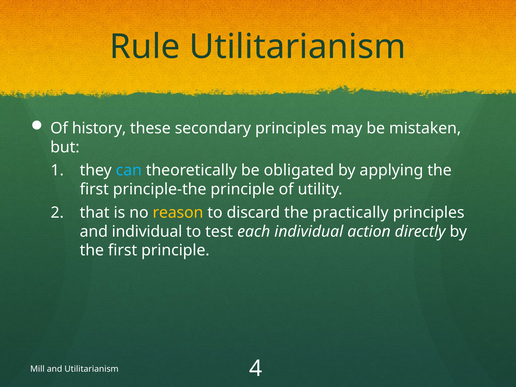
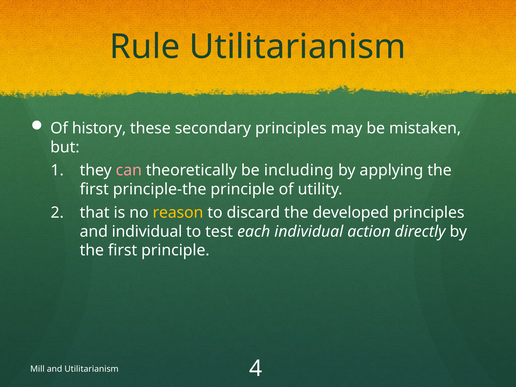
can colour: light blue -> pink (129, 170)
obligated: obligated -> including (299, 170)
practically: practically -> developed (351, 213)
